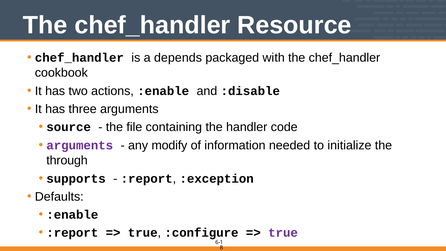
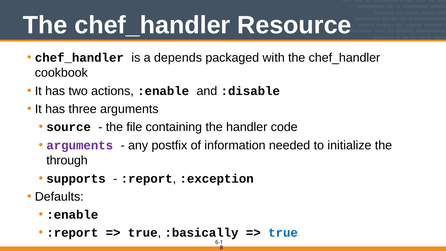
modify: modify -> postfix (169, 145)
:configure: :configure -> :basically (201, 233)
true colour: purple -> blue (283, 233)
